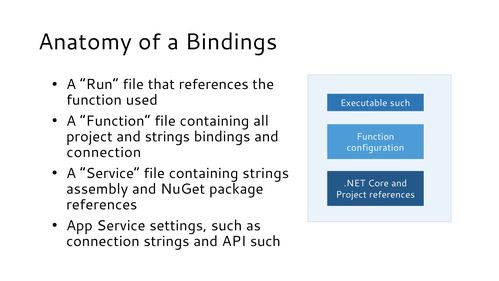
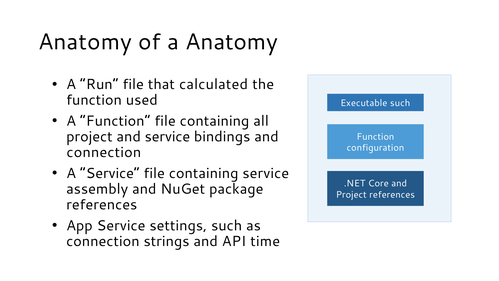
a Bindings: Bindings -> Anatomy (232, 42)
that references: references -> calculated (214, 84)
and strings: strings -> service (167, 137)
containing strings: strings -> service (266, 173)
API such: such -> time (265, 241)
